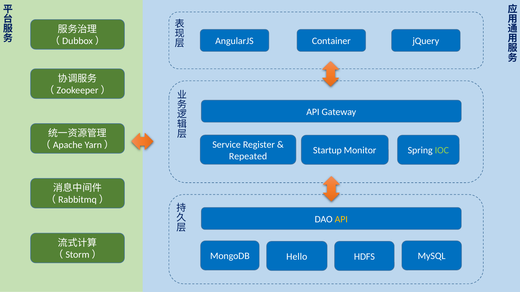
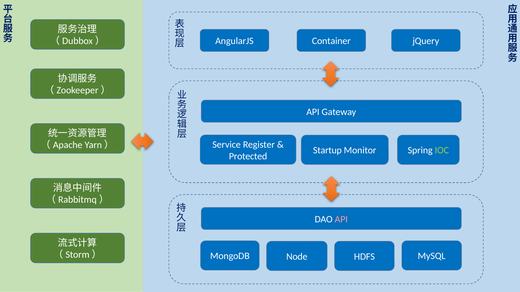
Repeated: Repeated -> Protected (248, 156)
API colour: yellow -> pink (341, 219)
Hello: Hello -> Node (297, 257)
